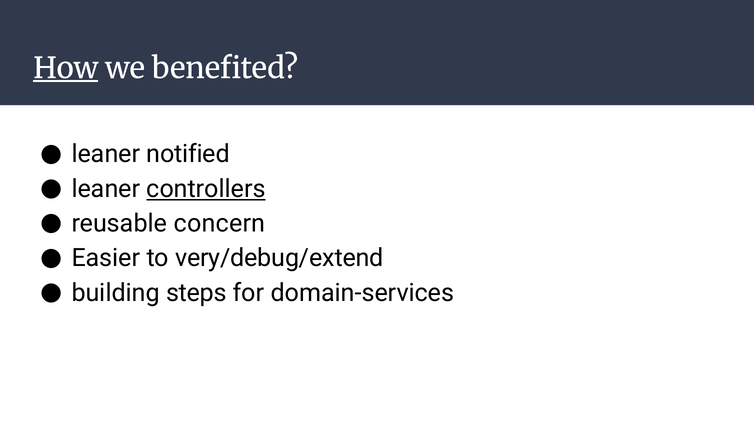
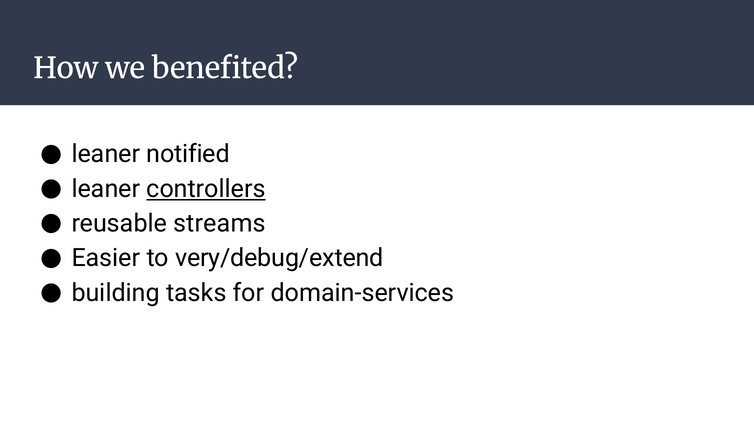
How underline: present -> none (66, 68)
concern: concern -> streams (220, 224)
steps: steps -> tasks (196, 293)
